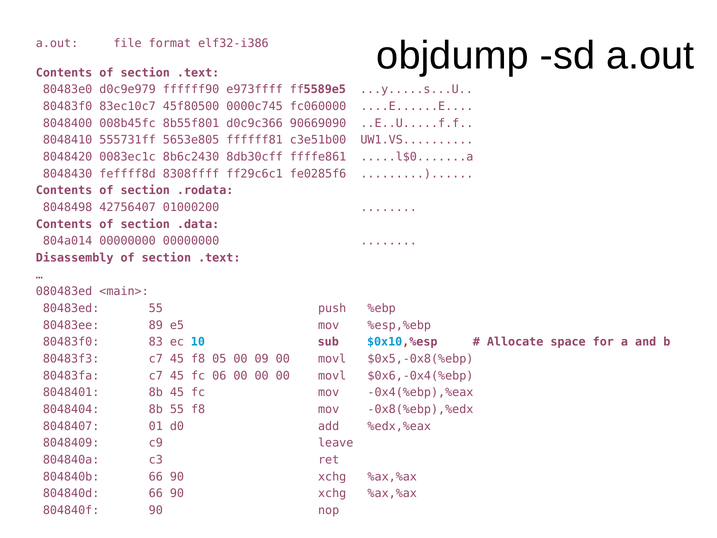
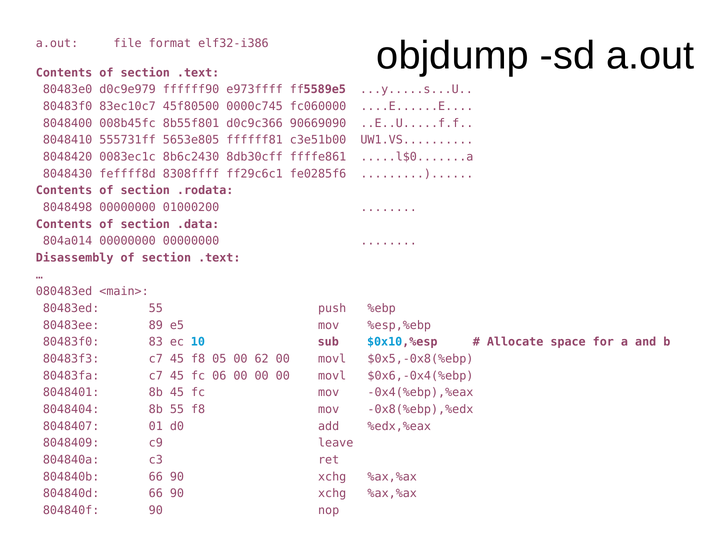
8048498 42756407: 42756407 -> 00000000 (128, 207)
09: 09 -> 62 (262, 359)
